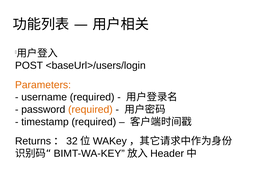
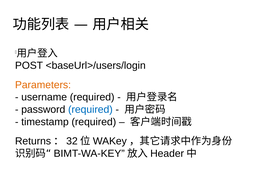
required colour: orange -> blue (90, 110)
